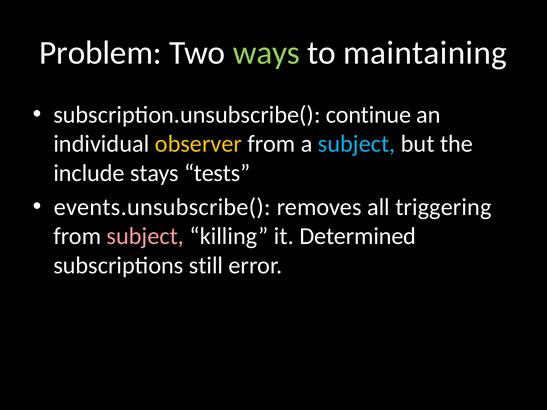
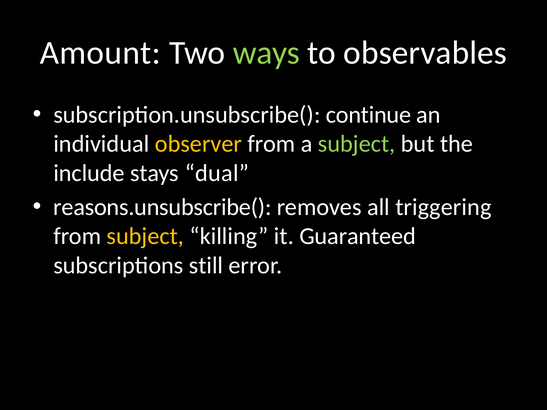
Problem: Problem -> Amount (100, 53)
maintaining: maintaining -> observables (425, 53)
subject colour: light blue -> light green (357, 144)
tests: tests -> dual (217, 173)
events.unsubscribe(: events.unsubscribe( -> reasons.unsubscribe( (162, 207)
subject colour: pink -> yellow (145, 236)
Determined: Determined -> Guaranteed (358, 236)
